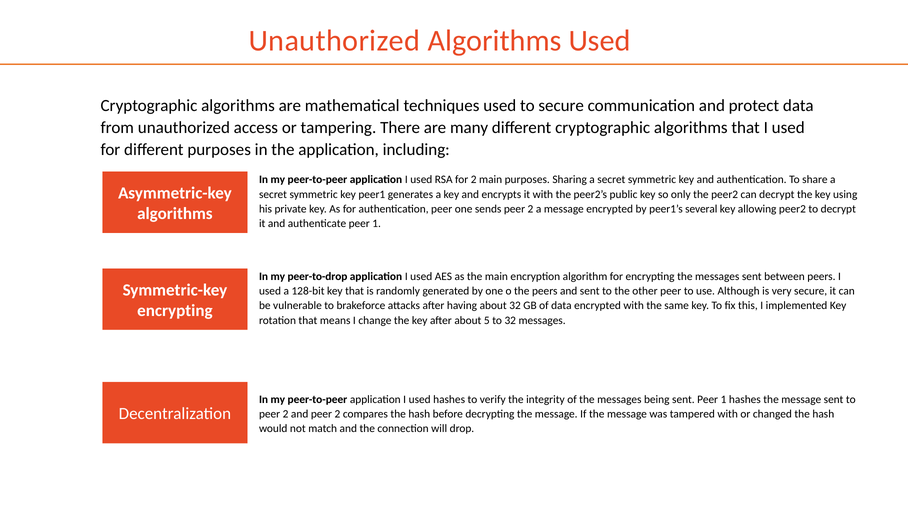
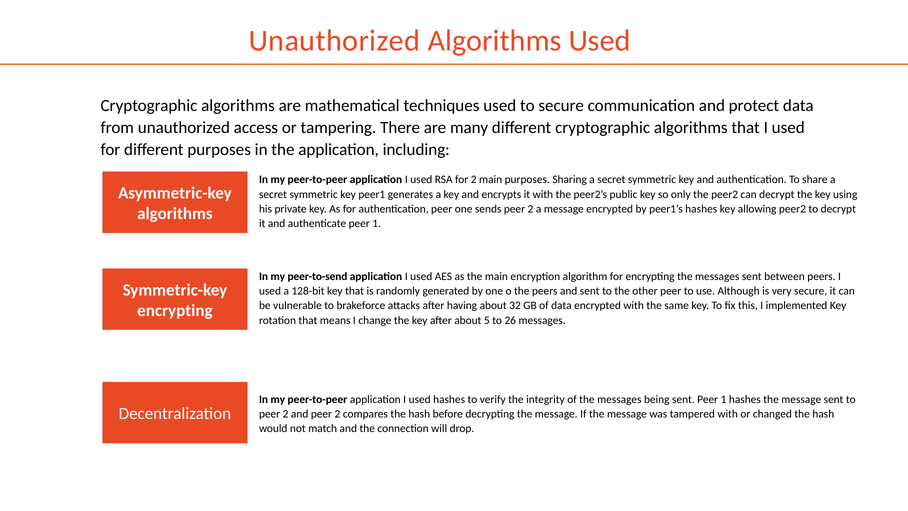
peer1’s several: several -> hashes (701, 209)
peer-to-drop: peer-to-drop -> peer-to-send (317, 276)
to 32: 32 -> 26 (510, 320)
